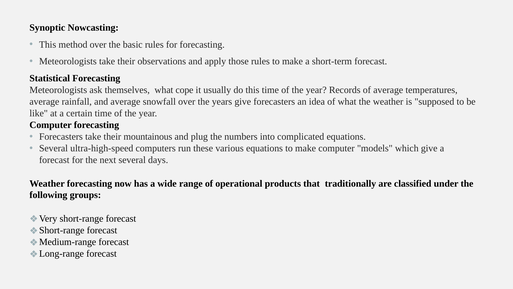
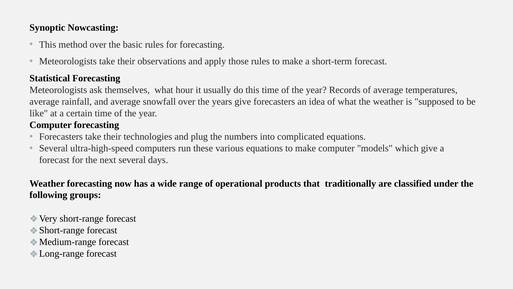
cope: cope -> hour (184, 90)
mountainous: mountainous -> technologies (148, 137)
